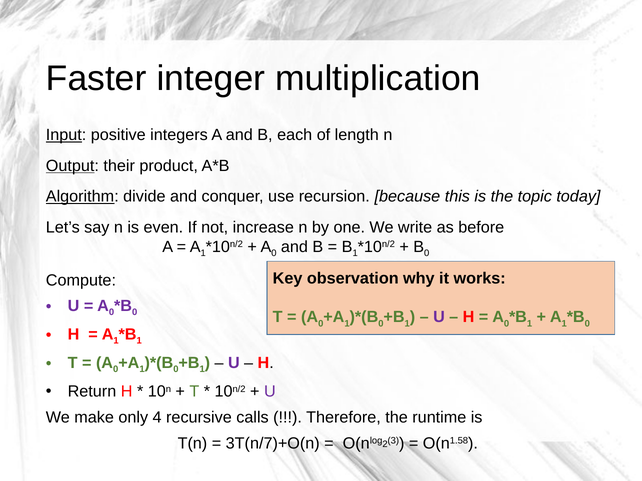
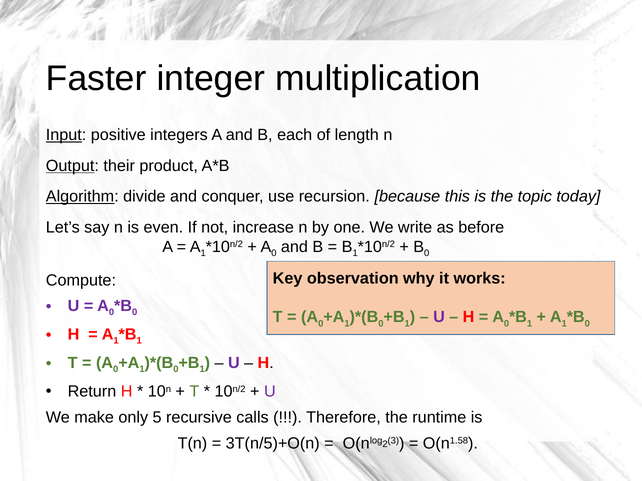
4: 4 -> 5 (157, 418)
3T(n/7)+O(n: 3T(n/7)+O(n -> 3T(n/5)+O(n (273, 444)
